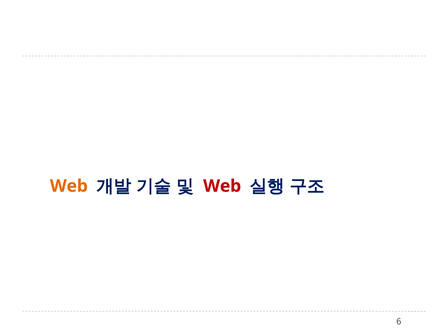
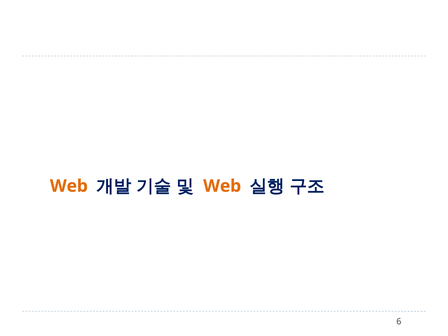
Web colour: red -> orange (222, 186)
